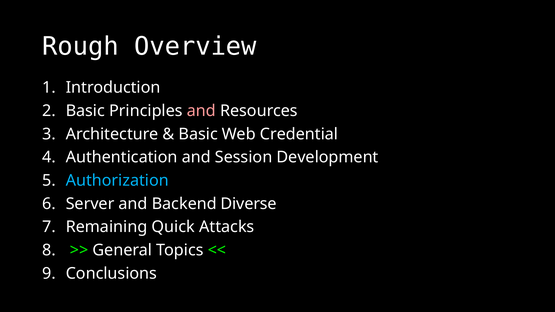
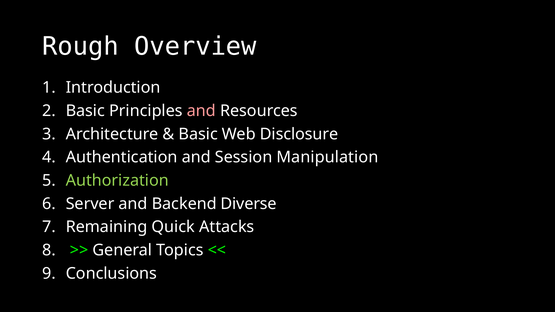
Credential: Credential -> Disclosure (299, 134)
Development: Development -> Manipulation (327, 157)
Authorization colour: light blue -> light green (117, 181)
